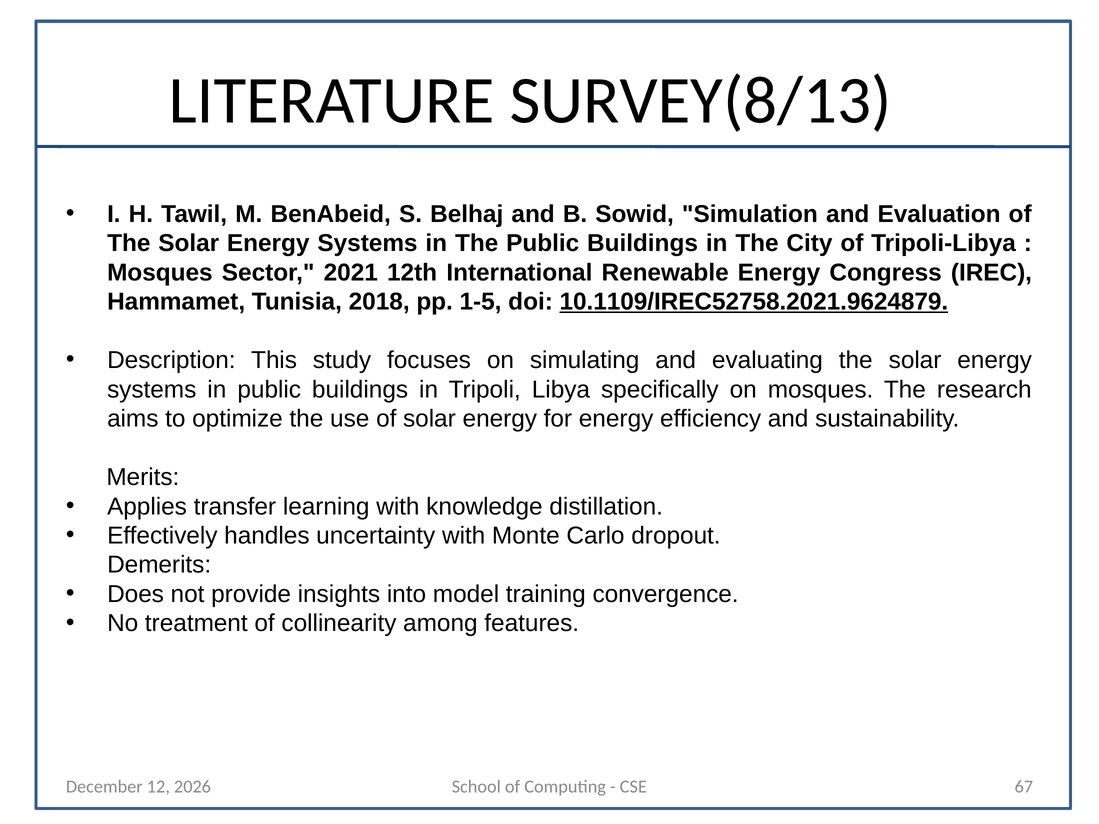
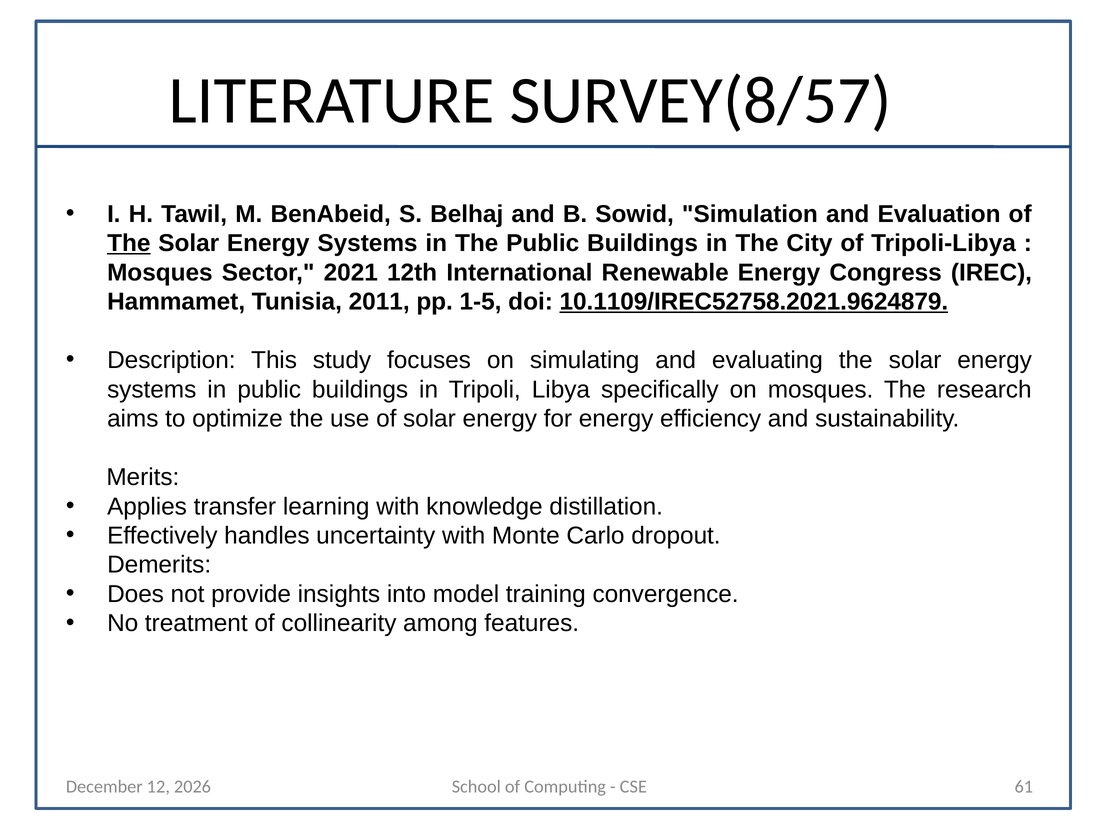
SURVEY(8/13: SURVEY(8/13 -> SURVEY(8/57 (700, 101)
The underline: none -> present (129, 243)
2018: 2018 -> 2011 (379, 302)
67: 67 -> 61 (1024, 787)
